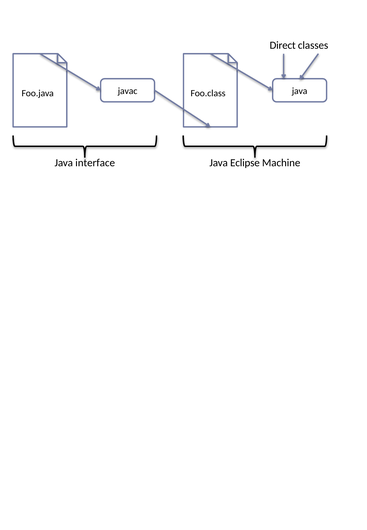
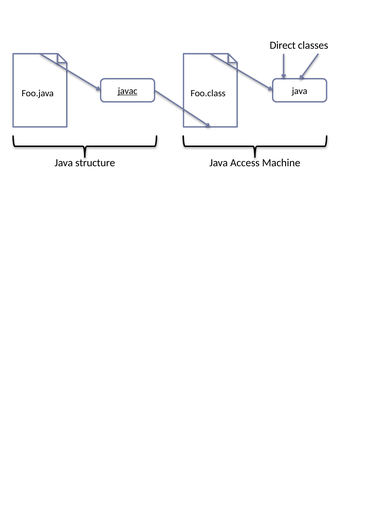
javac underline: none -> present (128, 91)
interface: interface -> structure (95, 163)
Eclipse: Eclipse -> Access (245, 163)
